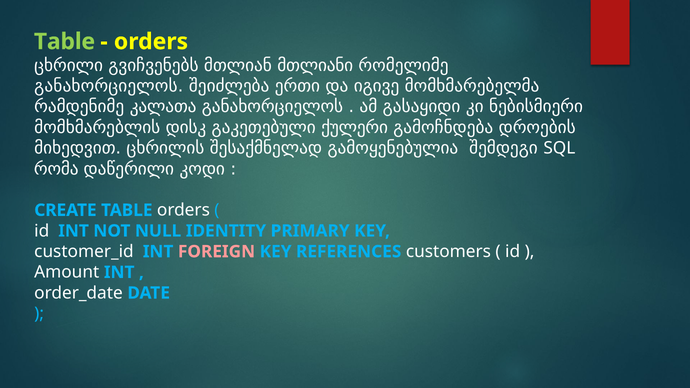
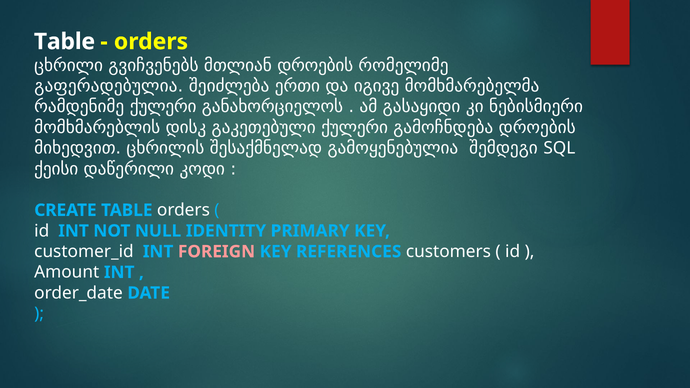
Table colour: light green -> white (64, 42)
მთლიან მთლიანი: მთლიანი -> დროების (315, 65)
განახორციელოს: განახორციელოს -> გაფერადებულია (109, 86)
რამდენიმე კალათა: კალათა -> ქულერი (163, 107)
რომა: რომა -> ქეისი (56, 169)
